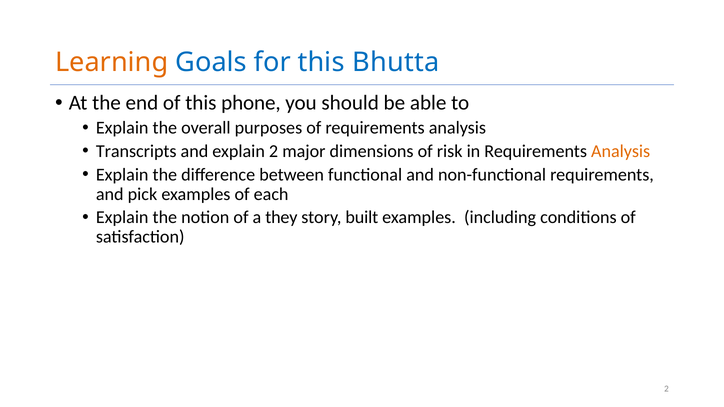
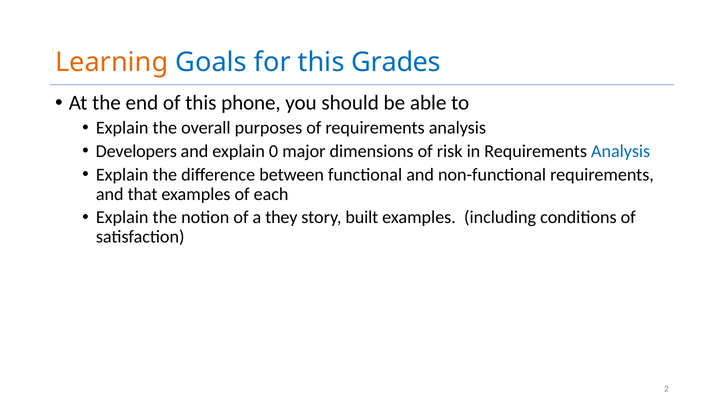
Bhutta: Bhutta -> Grades (396, 62)
Transcripts: Transcripts -> Developers (136, 151)
explain 2: 2 -> 0 (274, 151)
Analysis colour: orange -> blue (621, 151)
pick: pick -> that (143, 194)
